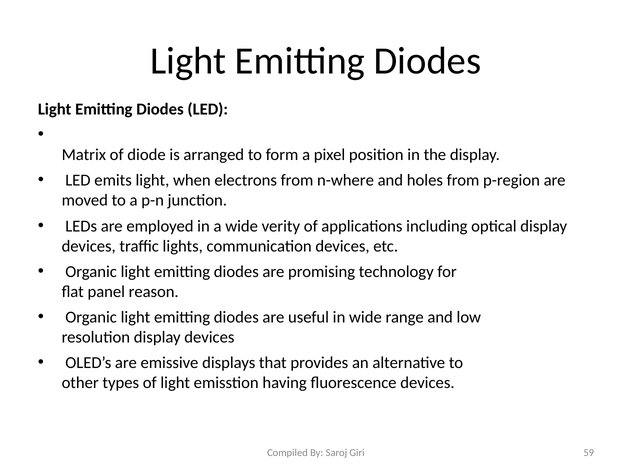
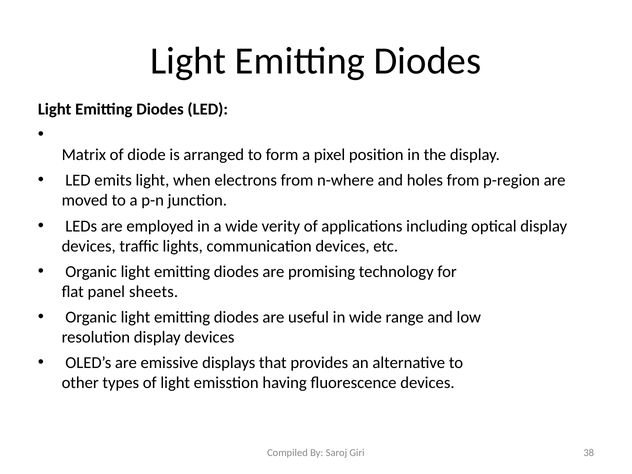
reason: reason -> sheets (154, 292)
59: 59 -> 38 (589, 453)
